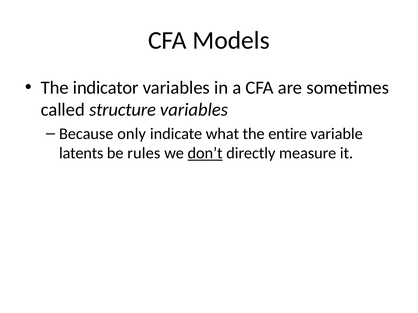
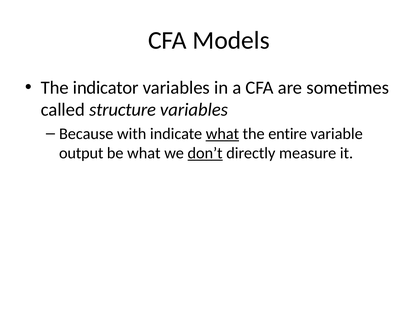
only: only -> with (132, 134)
what underline: none -> present (222, 134)
latents: latents -> output (81, 154)
be rules: rules -> what (144, 154)
